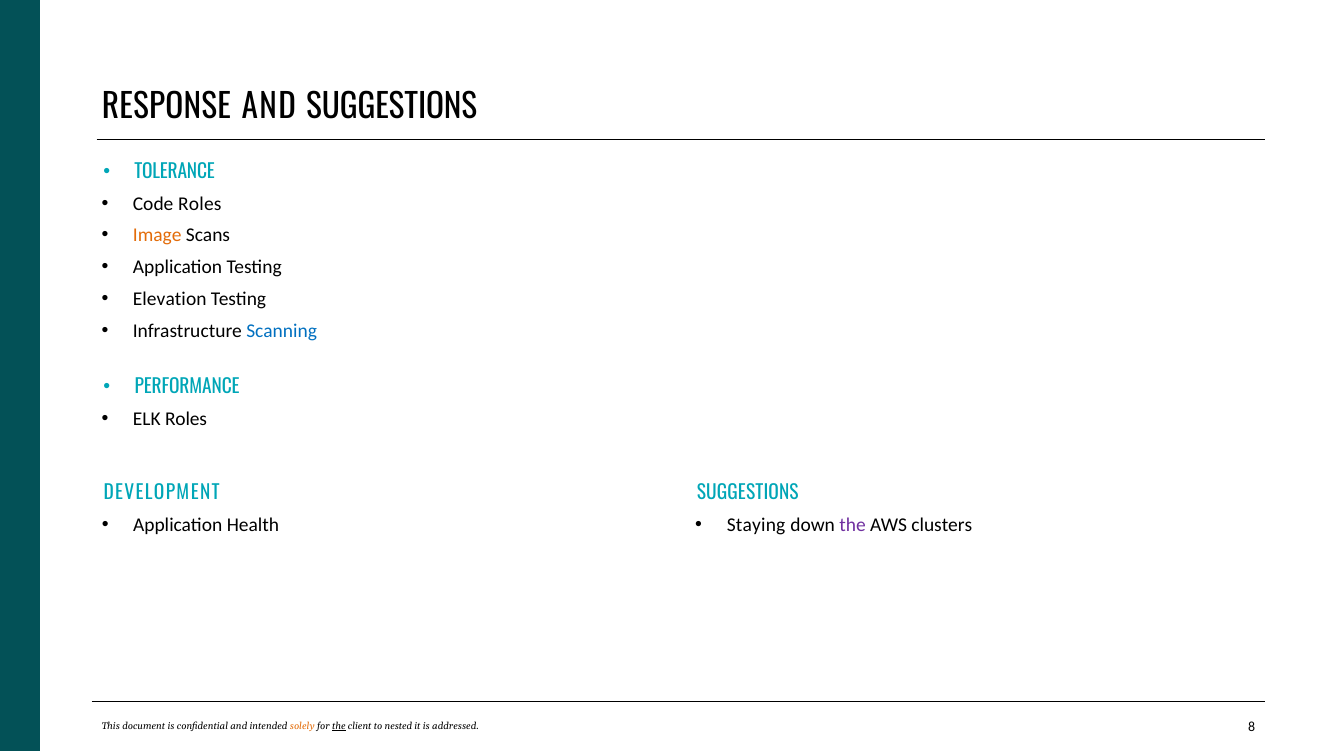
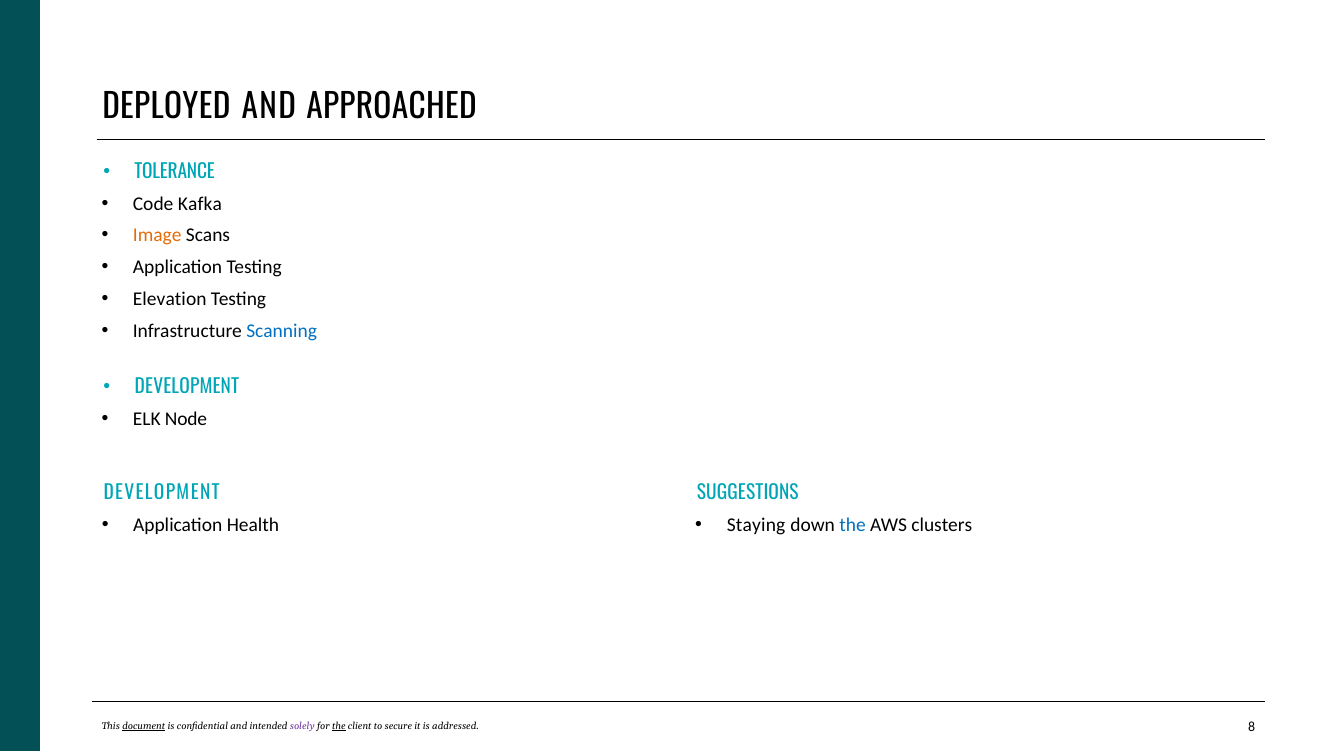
RESPONSE: RESPONSE -> DEPLOYED (166, 108)
AND SUGGESTIONS: SUGGESTIONS -> APPROACHED (392, 108)
Code Roles: Roles -> Kafka (200, 204)
PERFORMANCE: PERFORMANCE -> DEVELOPMENT (187, 387)
ELK Roles: Roles -> Node (186, 419)
the colour: purple -> blue (853, 525)
document underline: none -> present (144, 726)
solely colour: orange -> purple (302, 726)
nested: nested -> secure (398, 726)
